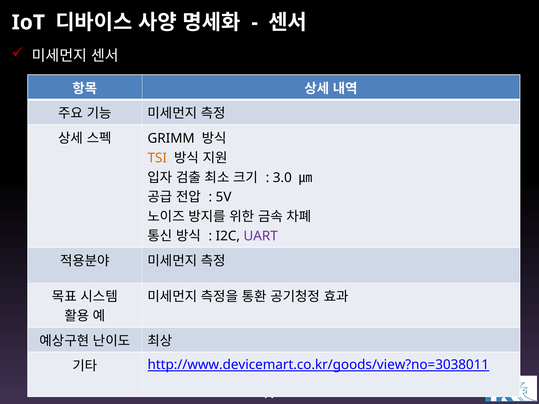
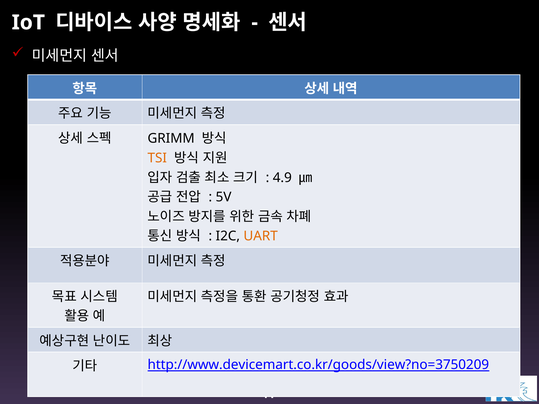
3.0: 3.0 -> 4.9 (282, 178)
UART colour: purple -> orange (261, 236)
http://www.devicemart.co.kr/goods/view?no=3038011: http://www.devicemart.co.kr/goods/view?no=3038011 -> http://www.devicemart.co.kr/goods/view?no=3750209 (318, 365)
